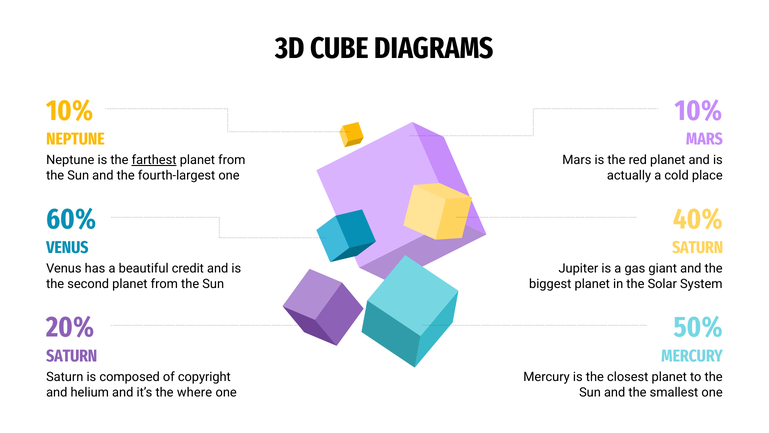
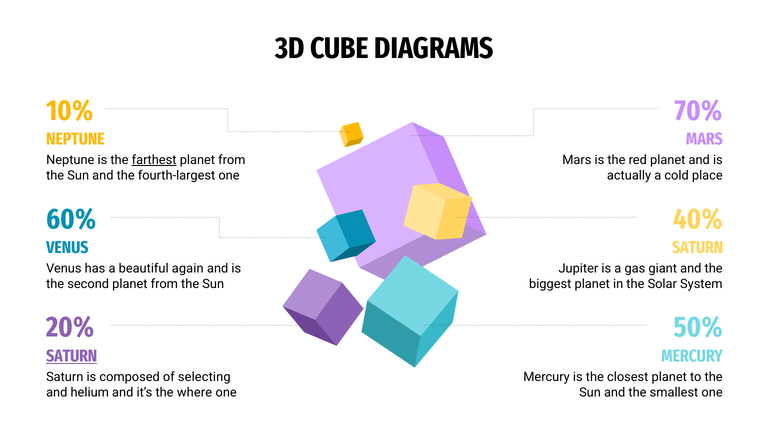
10%: 10% -> 70% (698, 111)
credit: credit -> again (188, 268)
SATURN underline: none -> present (72, 356)
copyright: copyright -> selecting (204, 377)
